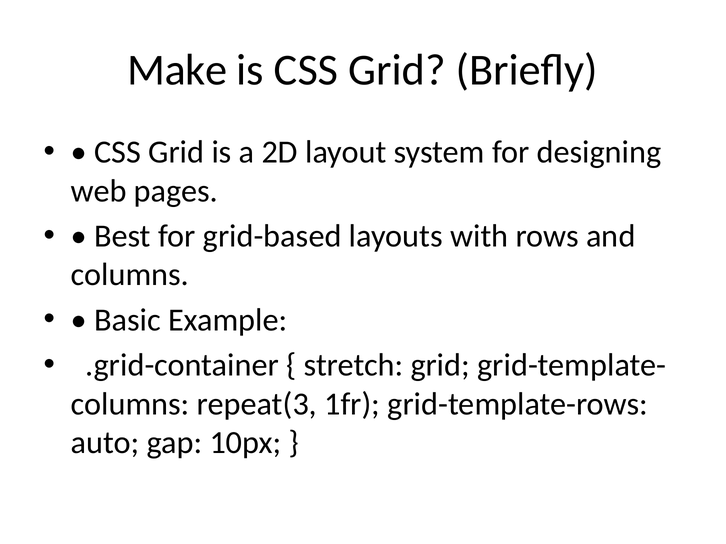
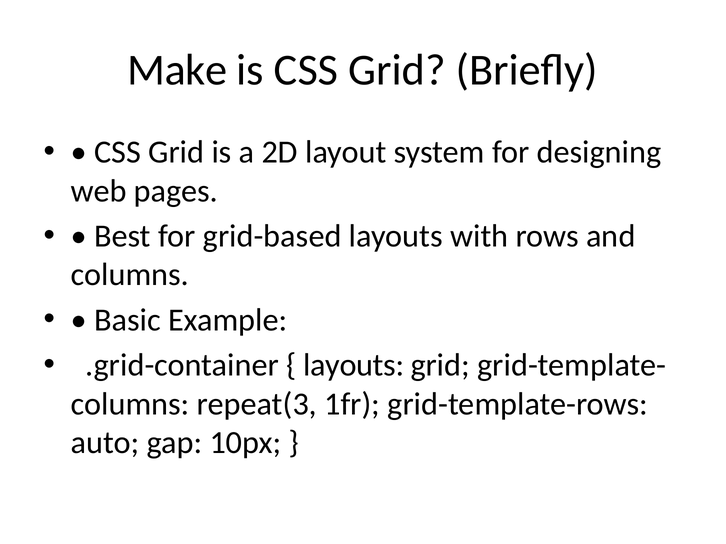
stretch: stretch -> layouts (354, 365)
